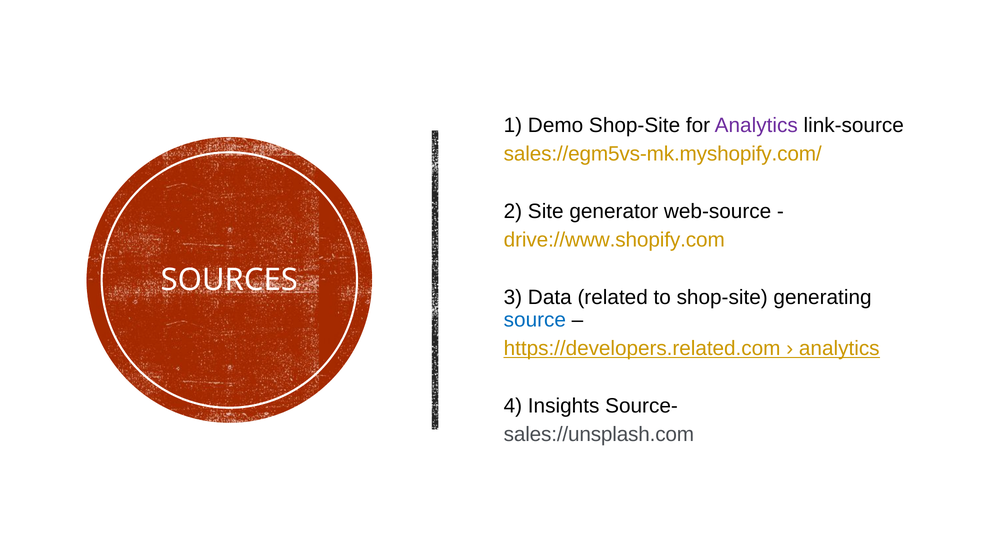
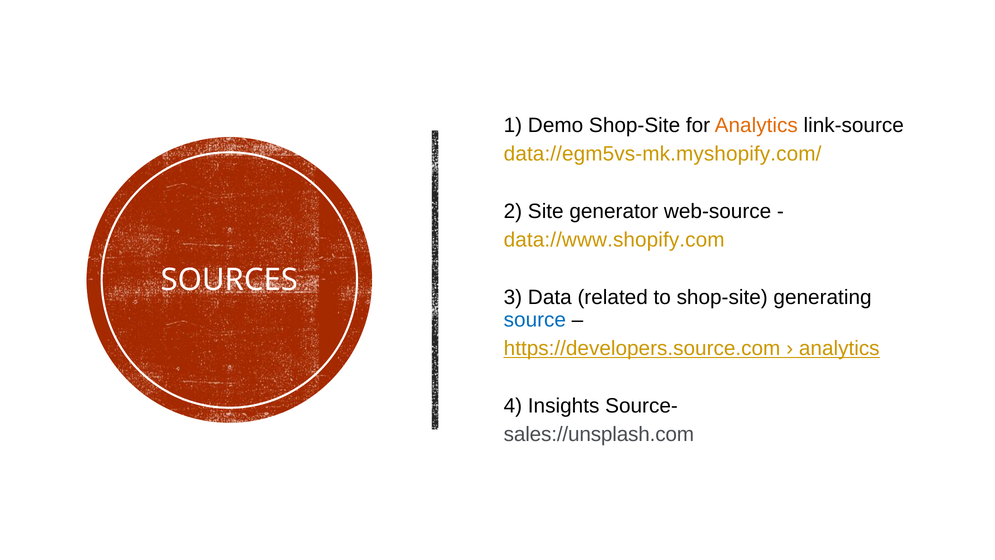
Analytics colour: purple -> orange (756, 125)
sales://egm5vs-mk.myshopify.com/: sales://egm5vs-mk.myshopify.com/ -> data://egm5vs-mk.myshopify.com/ (663, 154)
drive://www.shopify.com: drive://www.shopify.com -> data://www.shopify.com (614, 240)
https://developers.related.com: https://developers.related.com -> https://developers.source.com (642, 348)
